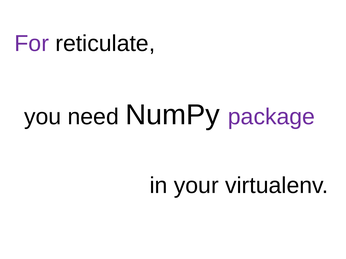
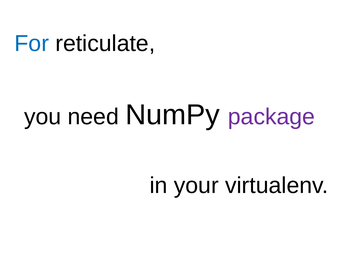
For colour: purple -> blue (32, 44)
